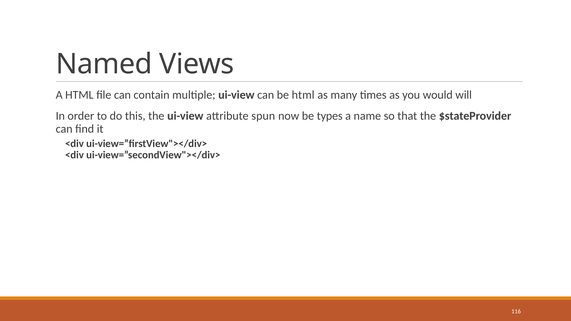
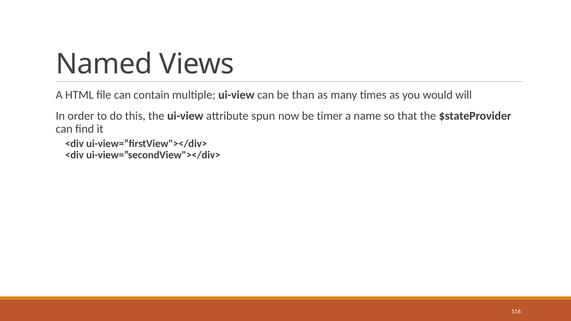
be html: html -> than (303, 95)
types: types -> timer (330, 116)
